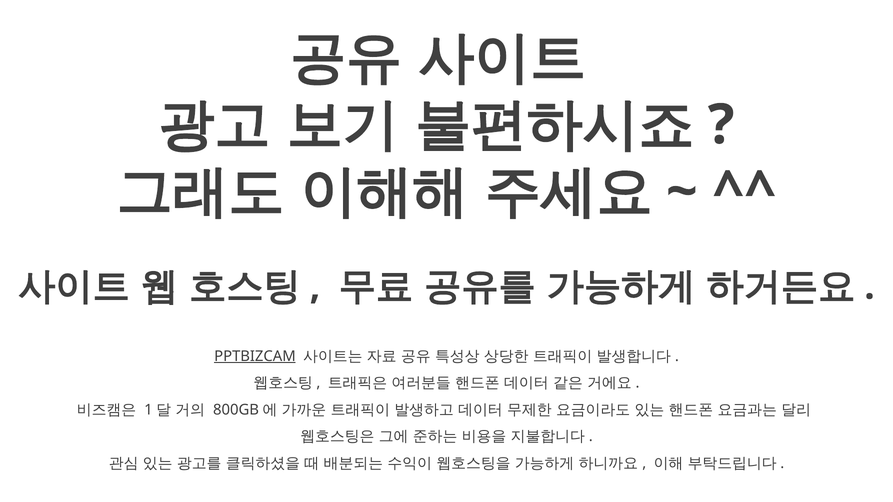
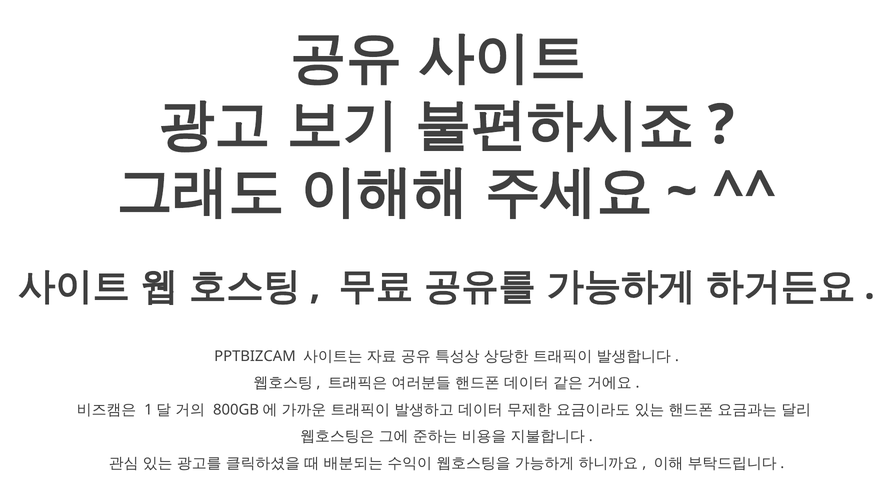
PPTBIZCAM underline: present -> none (255, 356)
